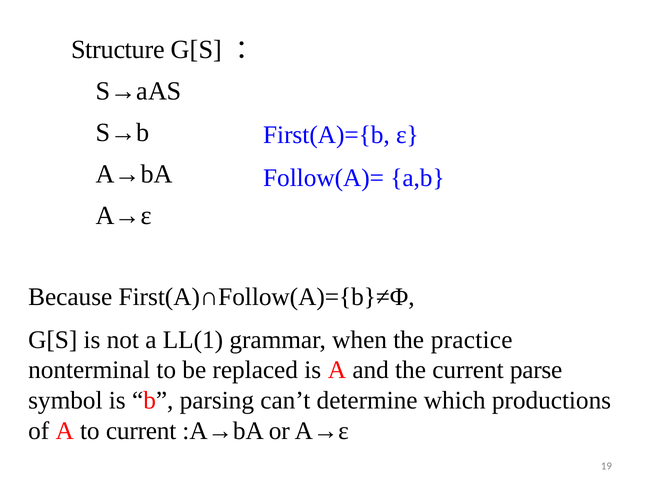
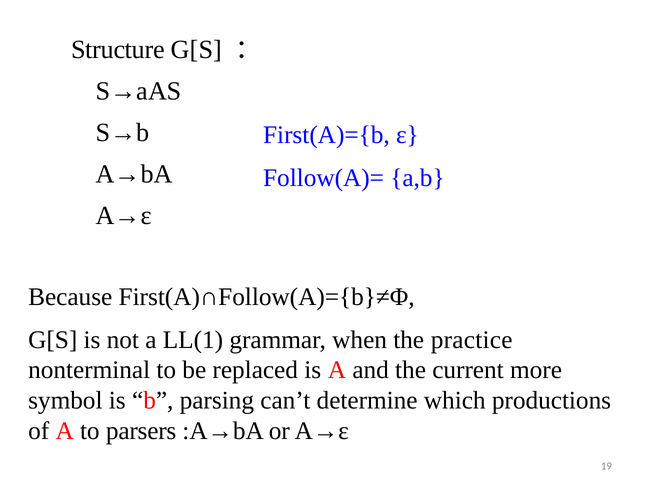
parse: parse -> more (536, 370)
to current: current -> parsers (141, 431)
